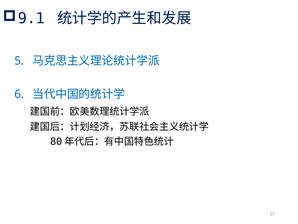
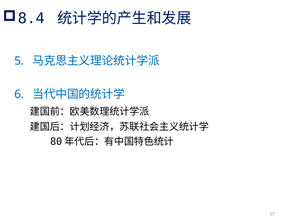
9.1: 9.1 -> 8.4 (31, 18)
